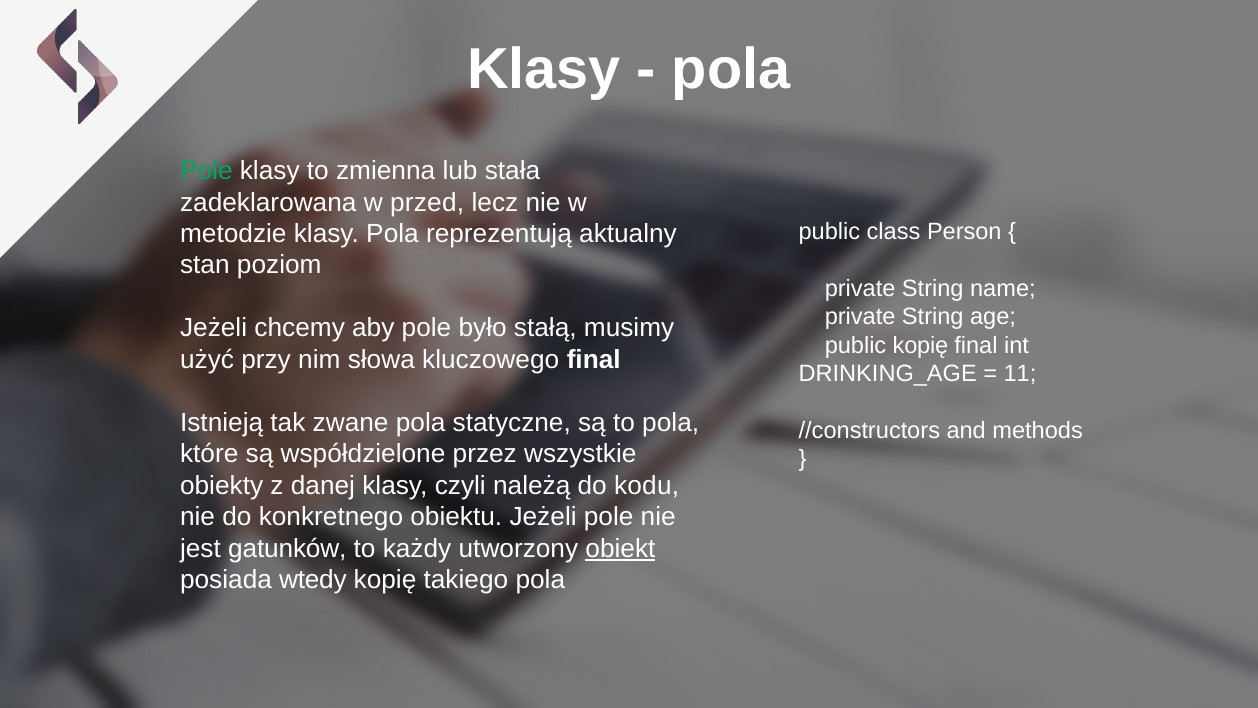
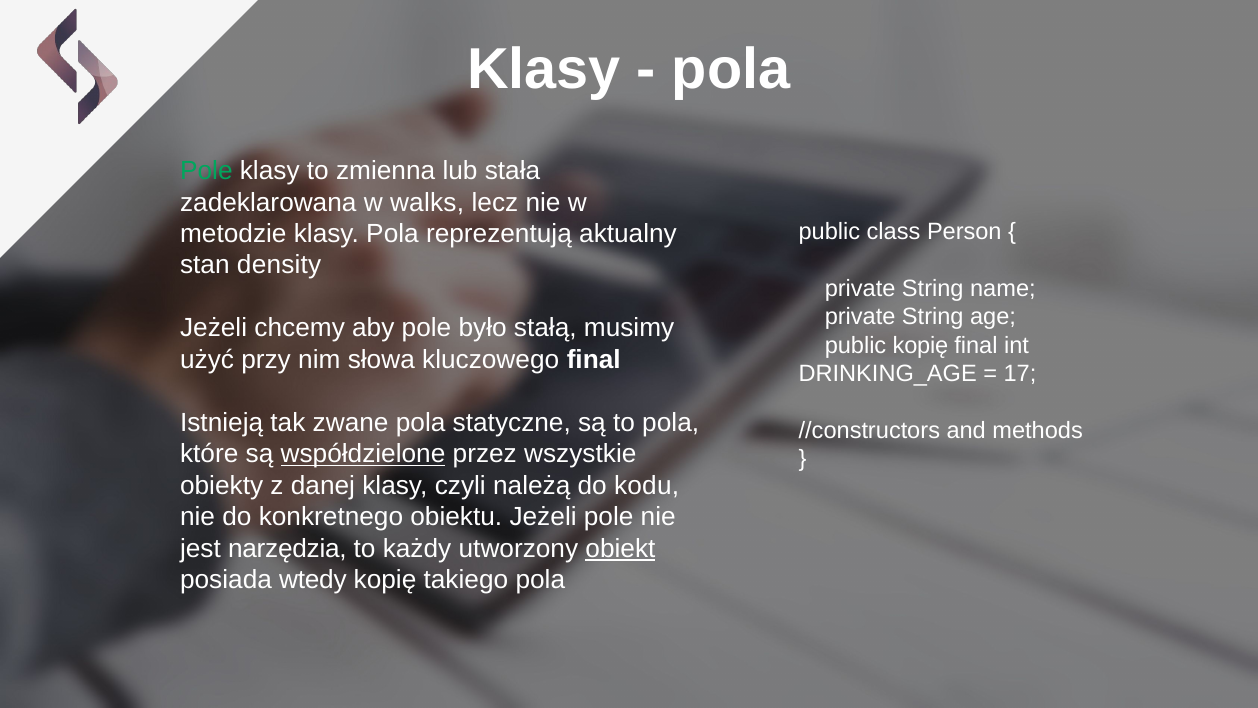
przed: przed -> walks (427, 202)
poziom: poziom -> density (279, 265)
11: 11 -> 17 (1020, 373)
współdzielone underline: none -> present (363, 454)
gatunków: gatunków -> narzędzia (287, 548)
